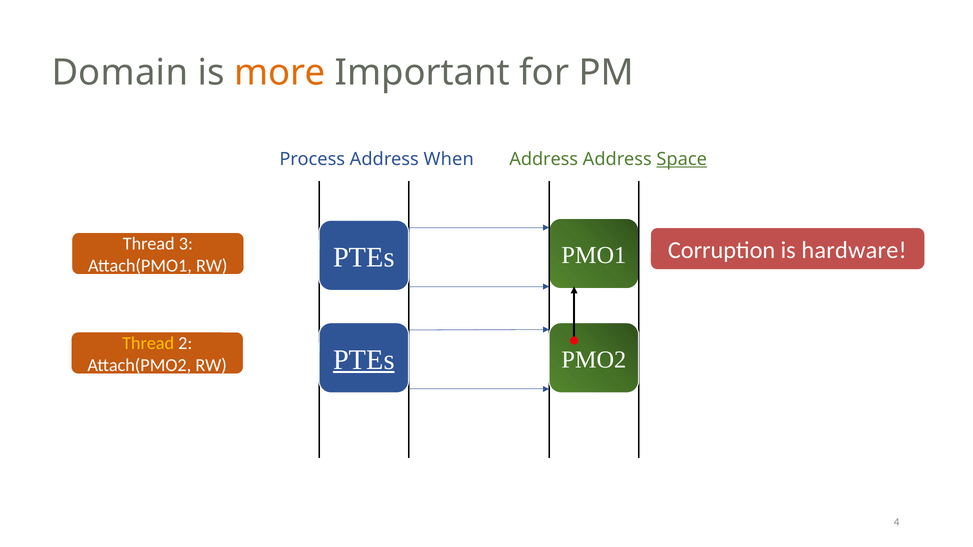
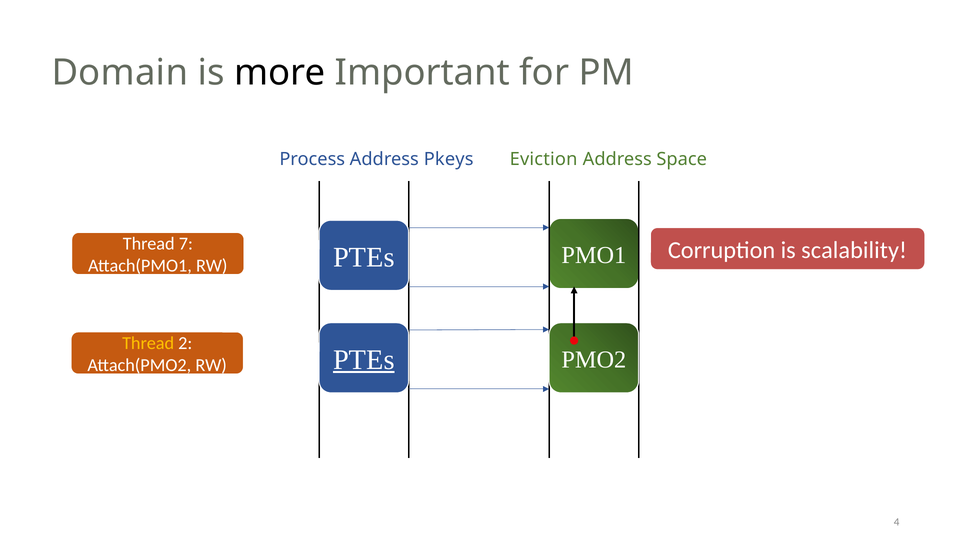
more colour: orange -> black (280, 73)
When: When -> Pkeys (449, 159)
Address: Address -> Eviction (544, 159)
Space underline: present -> none (682, 159)
3: 3 -> 7 (186, 244)
hardware: hardware -> scalability (854, 250)
